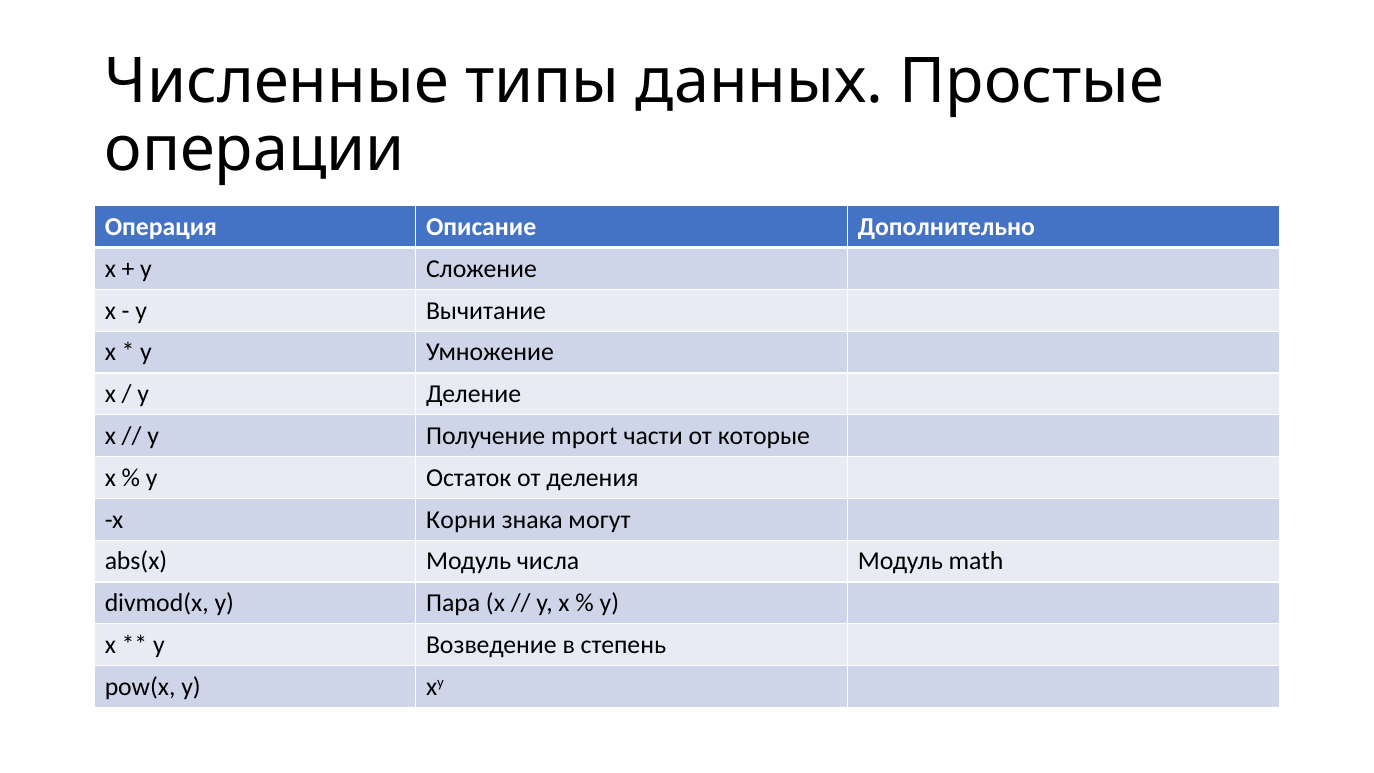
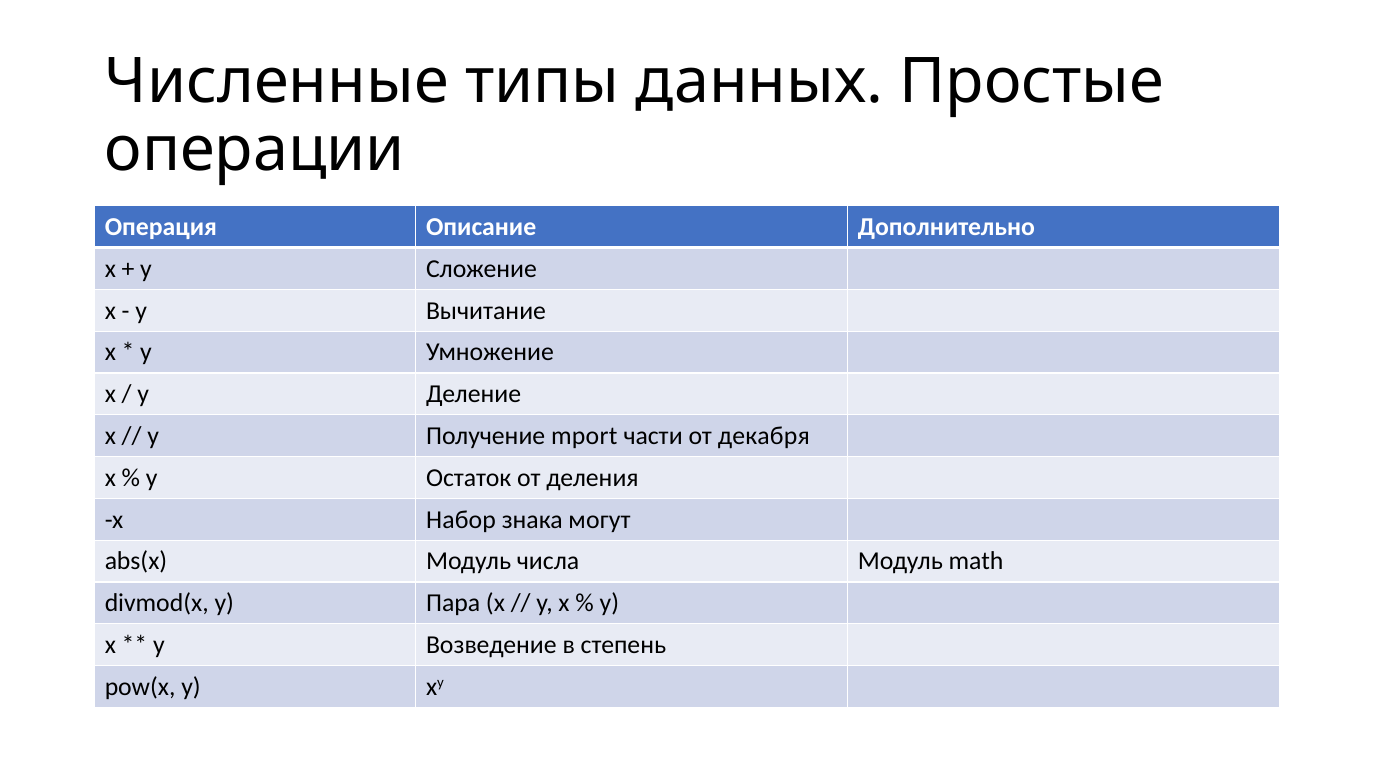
которые: которые -> декабря (764, 436)
Корни: Корни -> Набор (461, 519)
